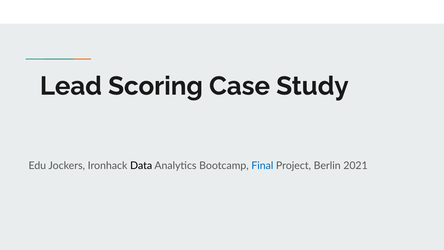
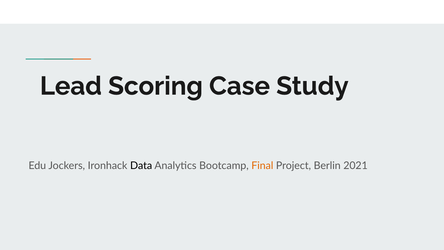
Final colour: blue -> orange (262, 166)
